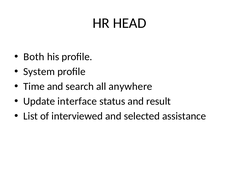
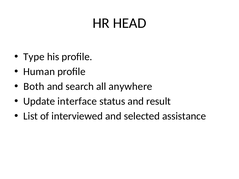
Both: Both -> Type (34, 57)
System: System -> Human (39, 72)
Time: Time -> Both (34, 87)
